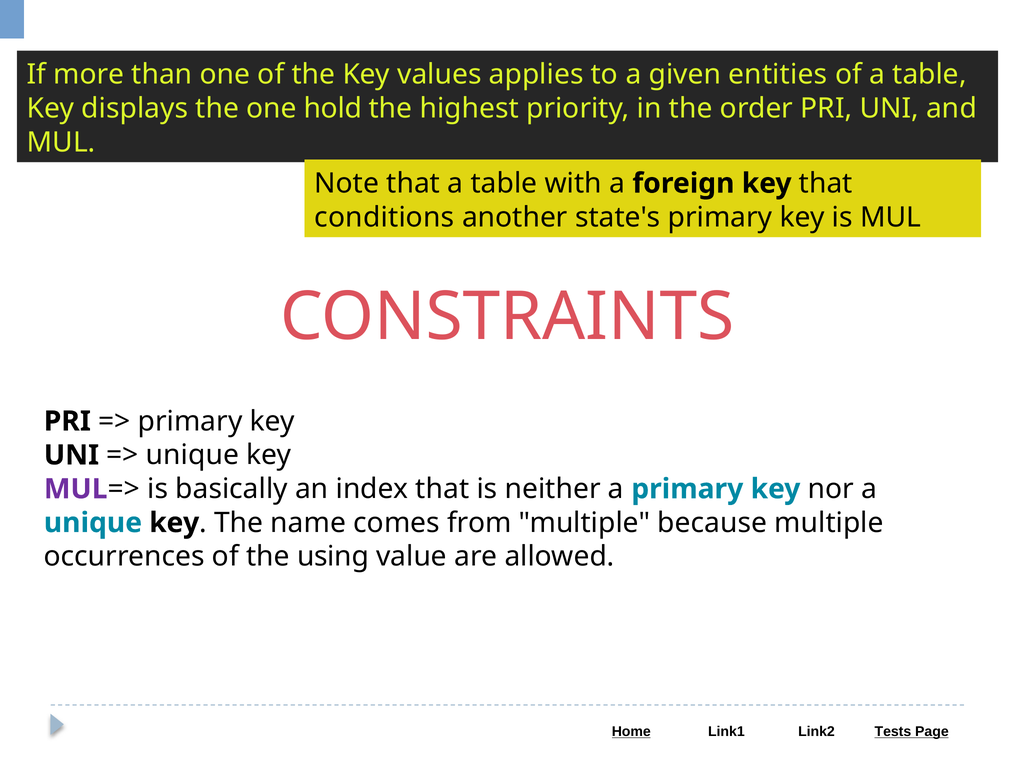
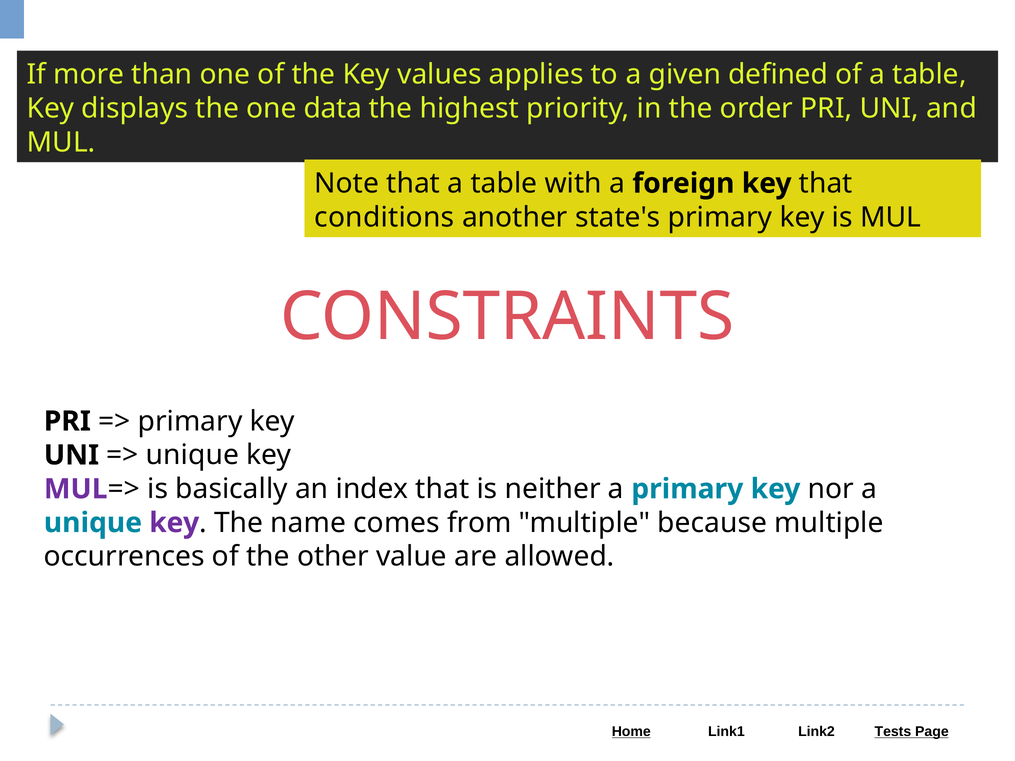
entities: entities -> defined (778, 75)
hold: hold -> data (333, 108)
key colour: black -> purple (174, 523)
using: using -> other (333, 557)
